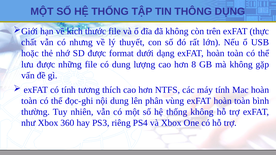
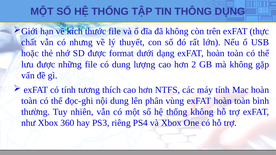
8: 8 -> 2 (194, 64)
